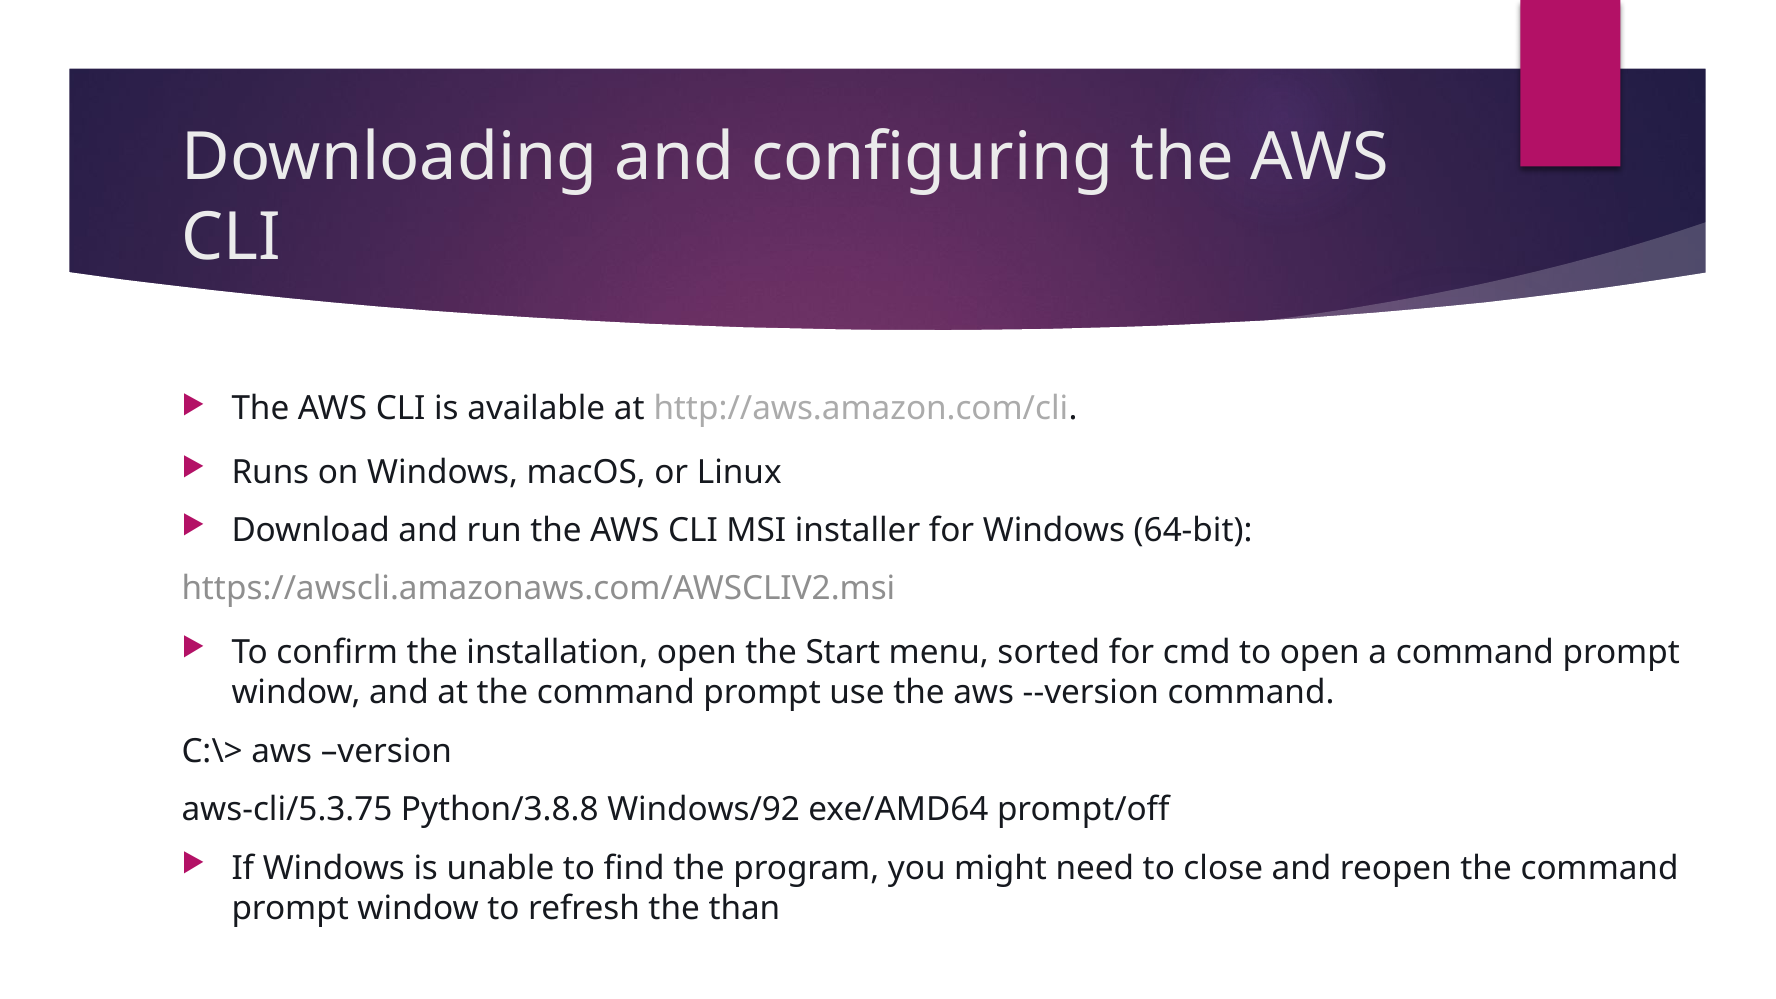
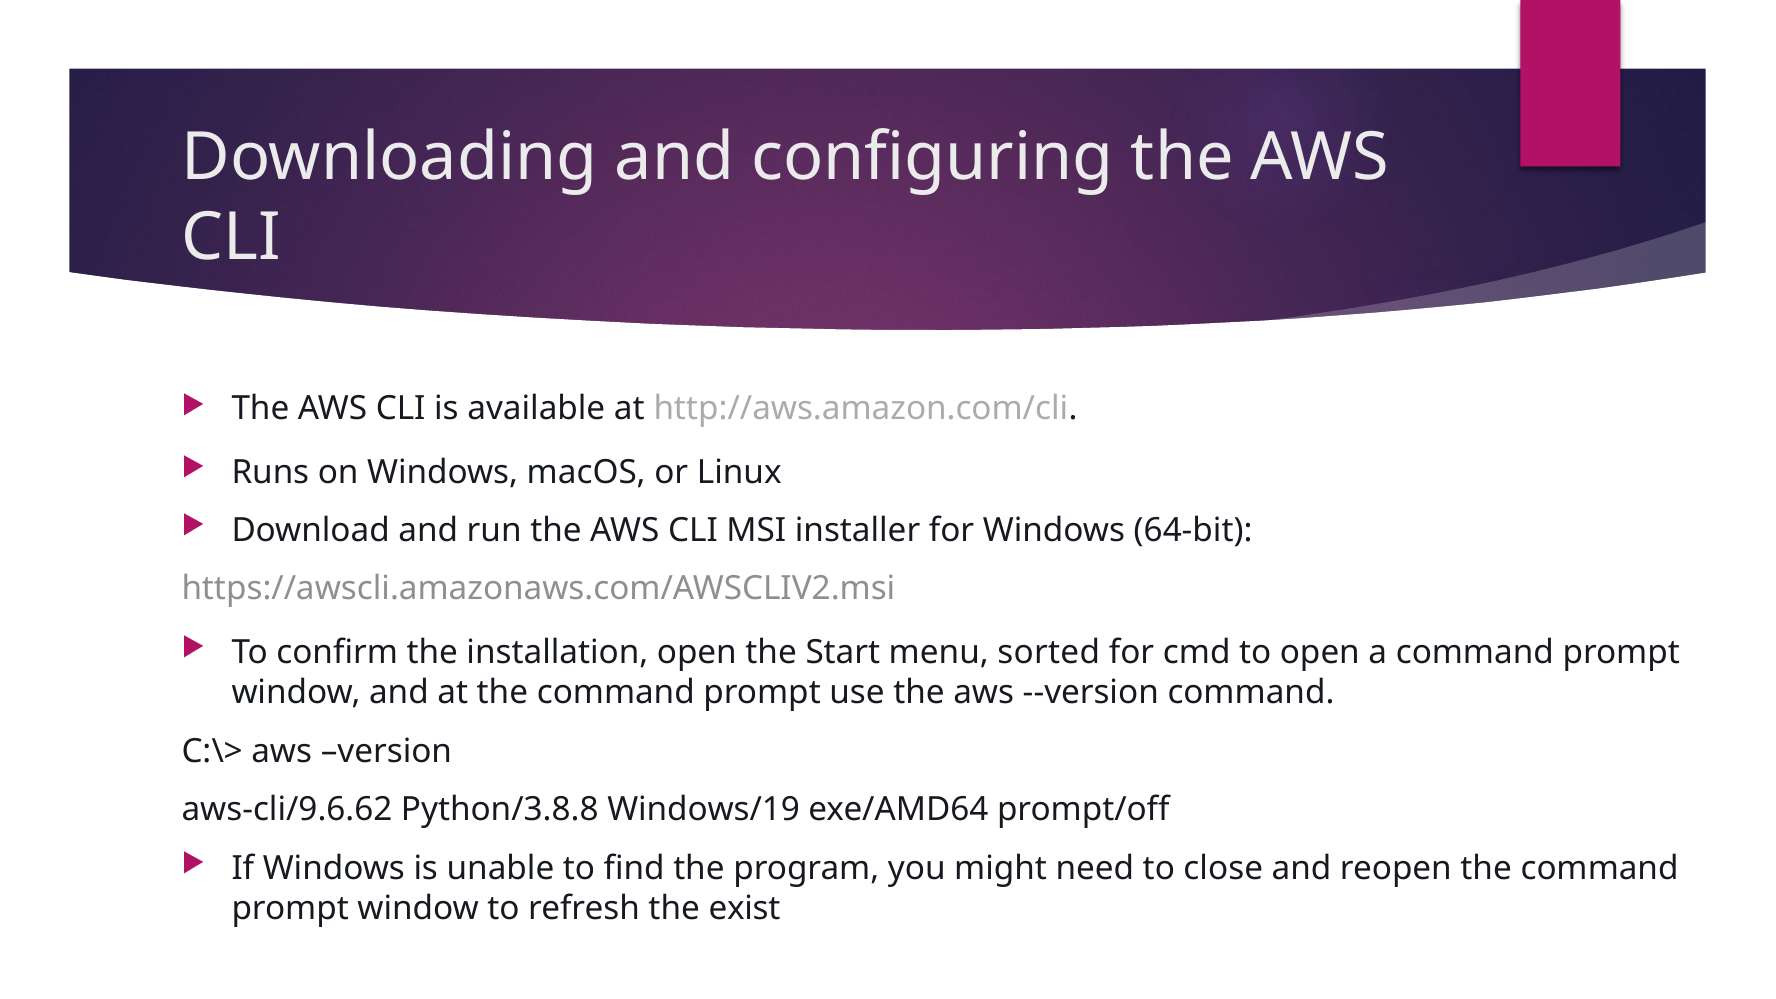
aws-cli/5.3.75: aws-cli/5.3.75 -> aws-cli/9.6.62 (287, 810)
Windows/92: Windows/92 -> Windows/19 (704, 810)
than: than -> exist (744, 908)
